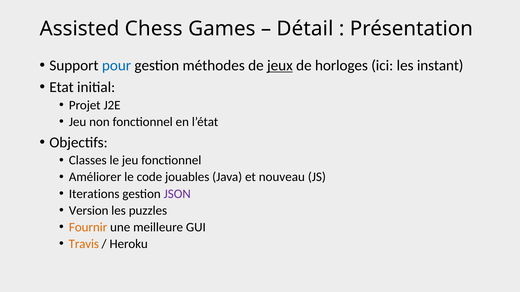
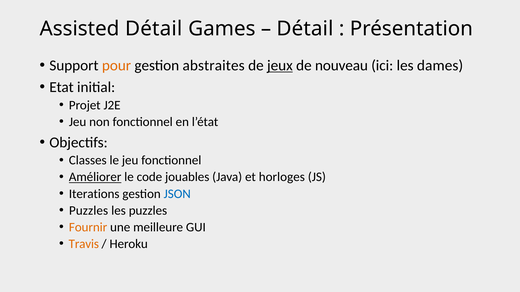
Assisted Chess: Chess -> Détail (154, 29)
pour colour: blue -> orange (117, 66)
méthodes: méthodes -> abstraites (214, 66)
horloges: horloges -> nouveau (341, 66)
instant: instant -> dames (440, 66)
Améliorer underline: none -> present (95, 177)
nouveau: nouveau -> horloges (282, 177)
JSON colour: purple -> blue (177, 194)
Version: Version -> Puzzles (89, 211)
